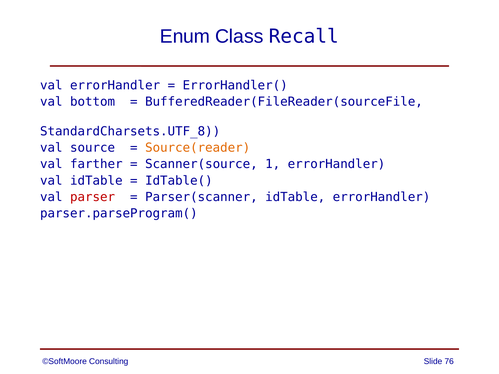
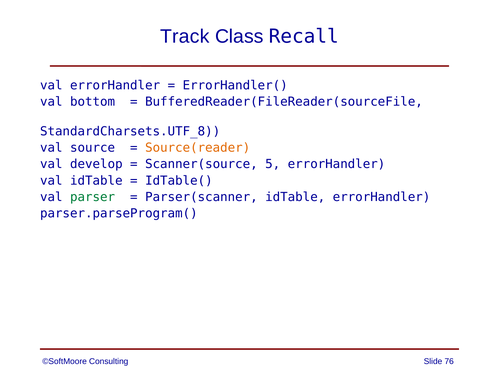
Enum: Enum -> Track (185, 36)
farther: farther -> develop (96, 164)
1: 1 -> 5 (273, 164)
parser colour: red -> green (93, 197)
